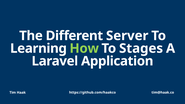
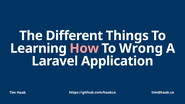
Server: Server -> Things (127, 36)
How colour: light green -> pink (84, 48)
Stages: Stages -> Wrong (141, 48)
